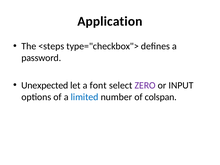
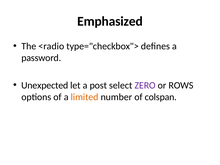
Application: Application -> Emphasized (110, 21)
<steps: <steps -> <radio (51, 46)
font: font -> post (98, 85)
INPUT: INPUT -> ROWS (181, 85)
limited colour: blue -> orange (85, 97)
